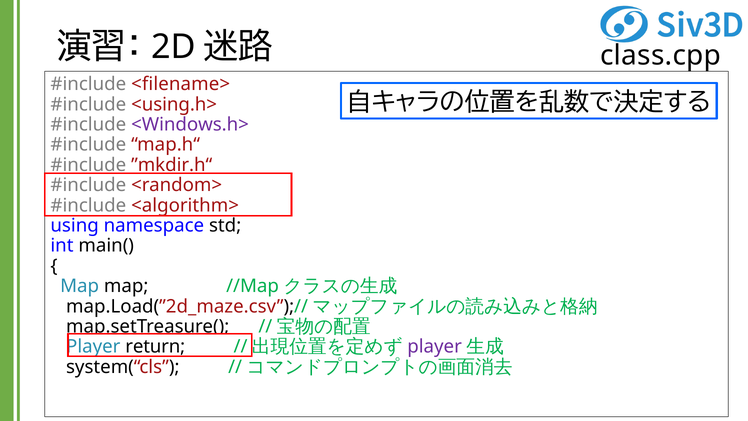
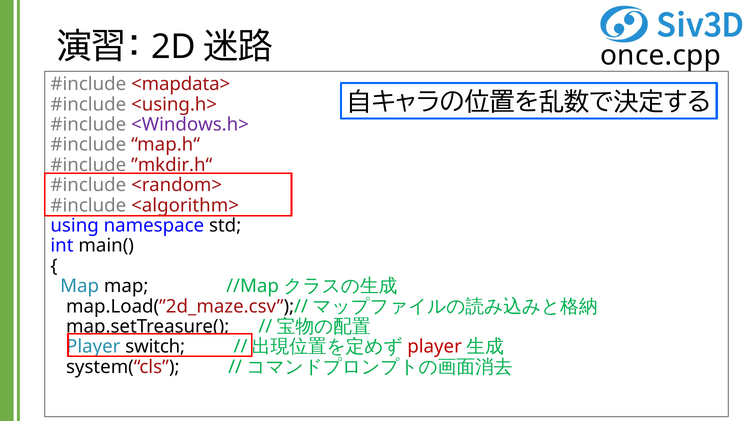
class.cpp: class.cpp -> once.cpp (661, 56)
<filename>: <filename> -> <mapdata> (181, 84)
return: return -> switch (155, 347)
player colour: purple -> red (435, 347)
